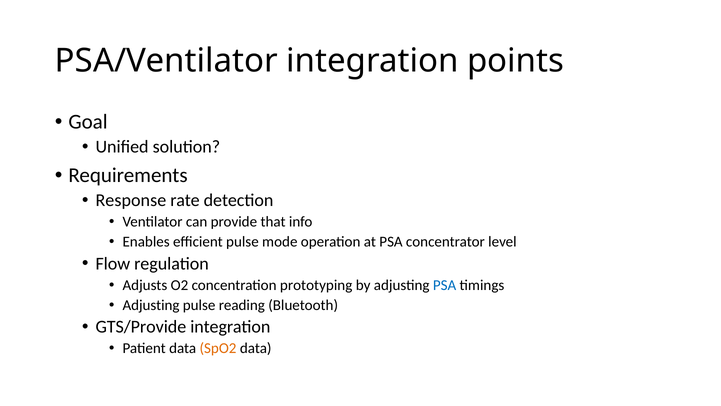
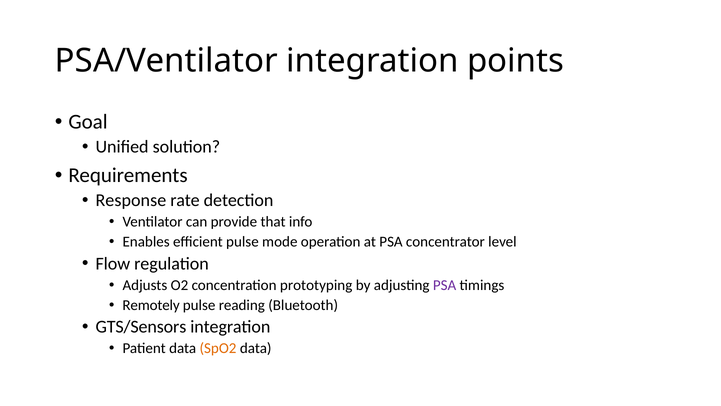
PSA colour: blue -> purple (445, 285)
Adjusting: Adjusting -> Remotely (151, 305)
GTS/Provide: GTS/Provide -> GTS/Sensors (141, 326)
